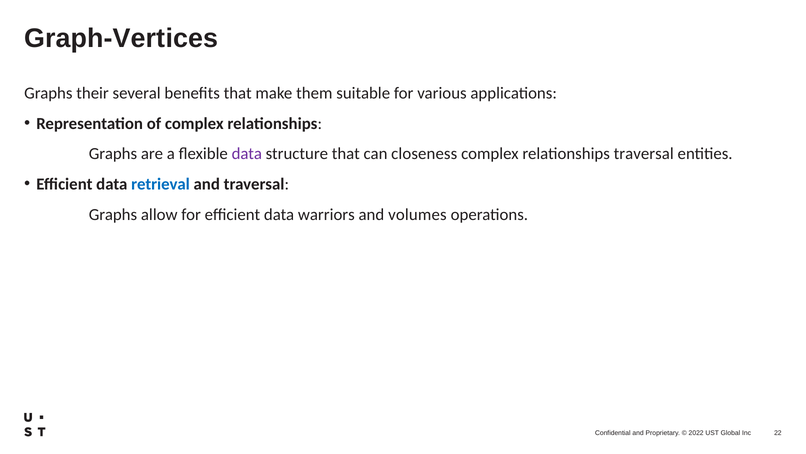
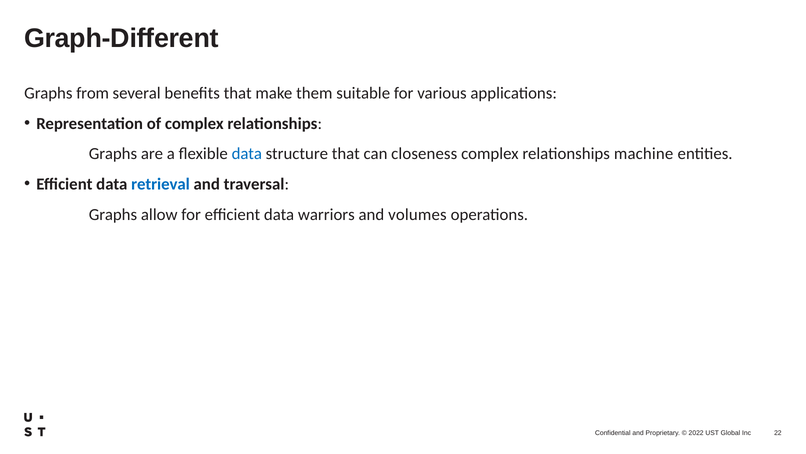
Graph-Vertices: Graph-Vertices -> Graph-Different (121, 39)
their: their -> from (93, 93)
data colour: purple -> blue (247, 154)
relationships traversal: traversal -> machine (644, 154)
